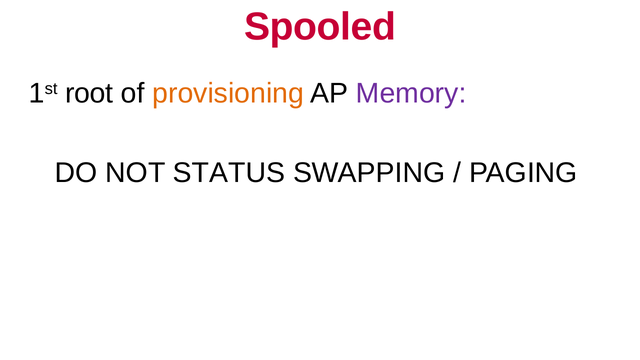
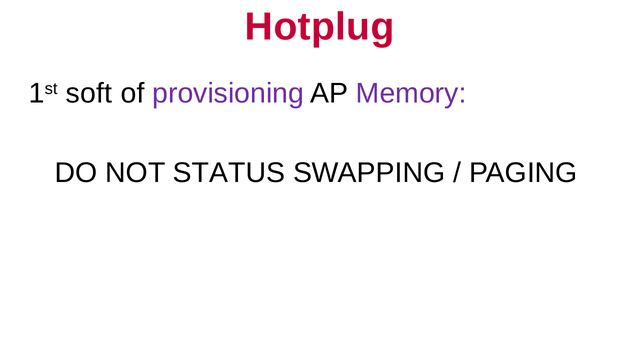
Spooled: Spooled -> Hotplug (320, 27)
root: root -> soft (89, 93)
provisioning colour: orange -> purple (228, 93)
